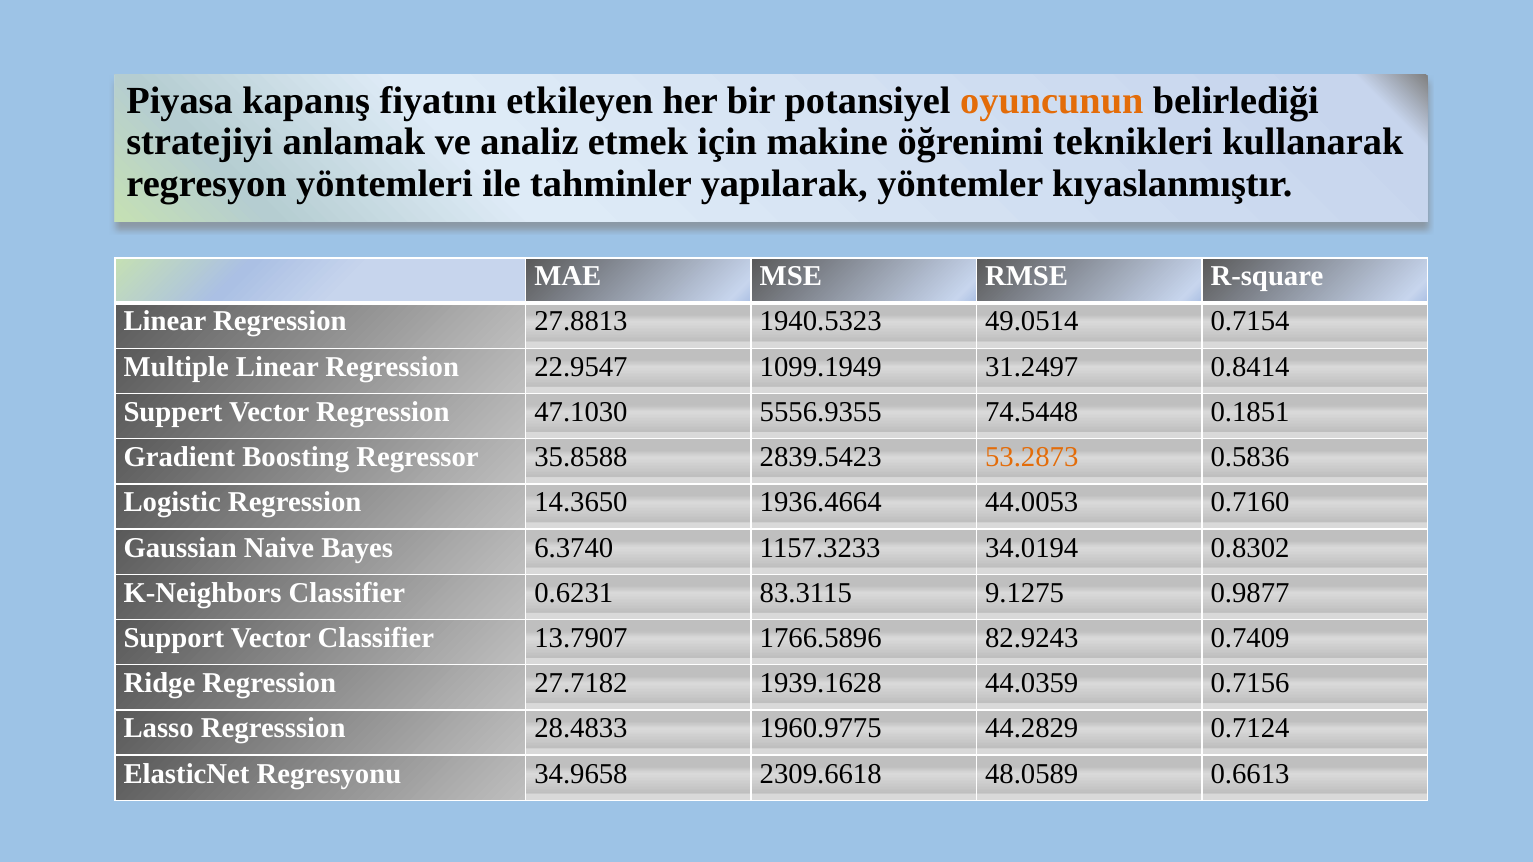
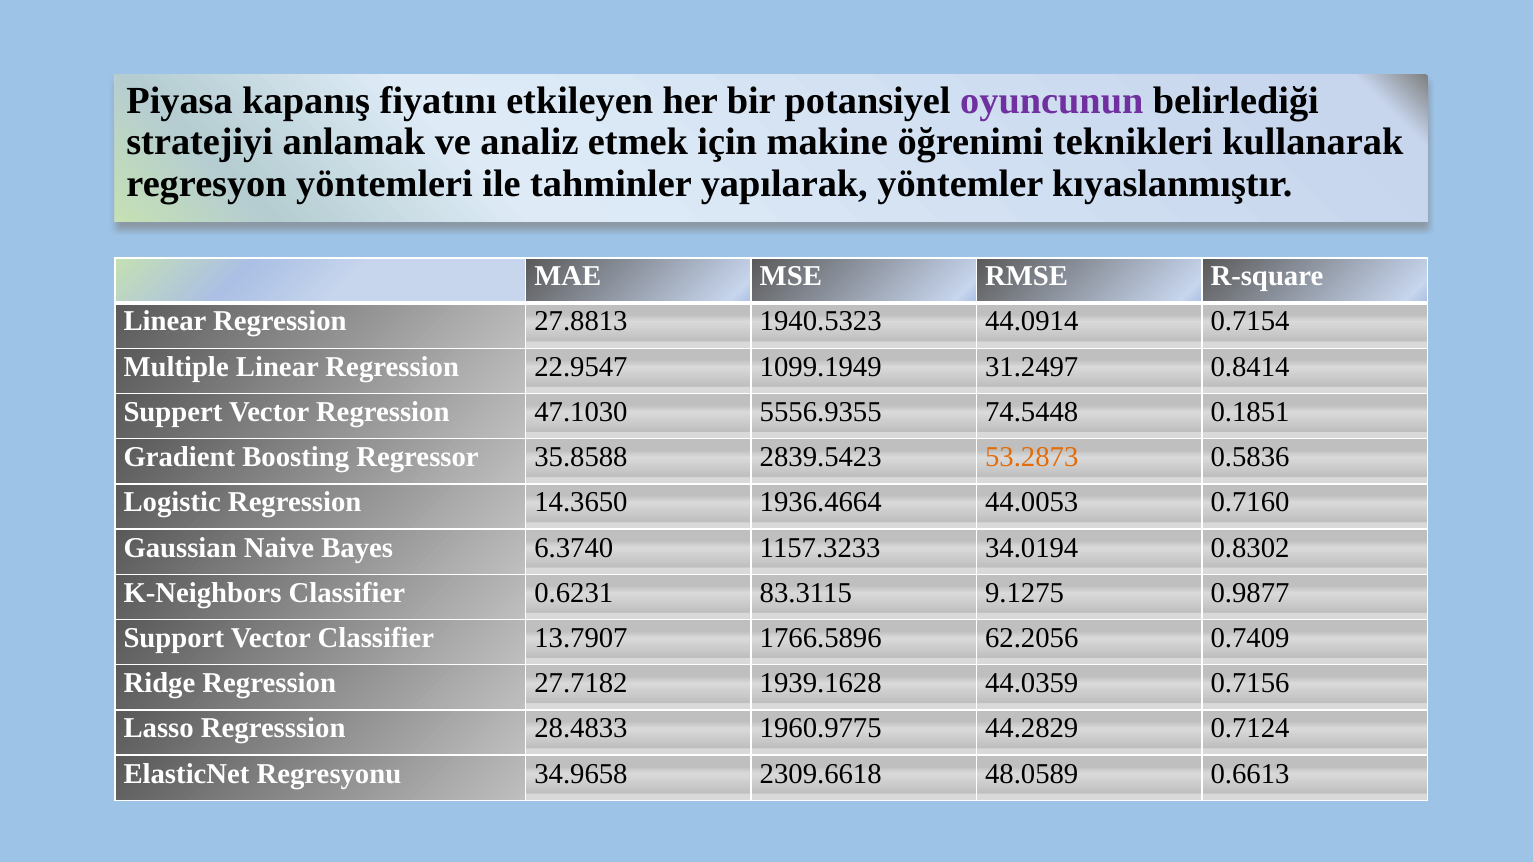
oyuncunun colour: orange -> purple (1052, 101)
49.0514: 49.0514 -> 44.0914 (1032, 322)
82.9243: 82.9243 -> 62.2056 (1032, 638)
